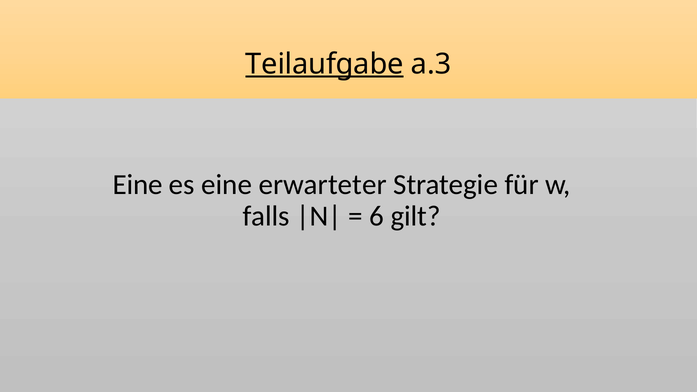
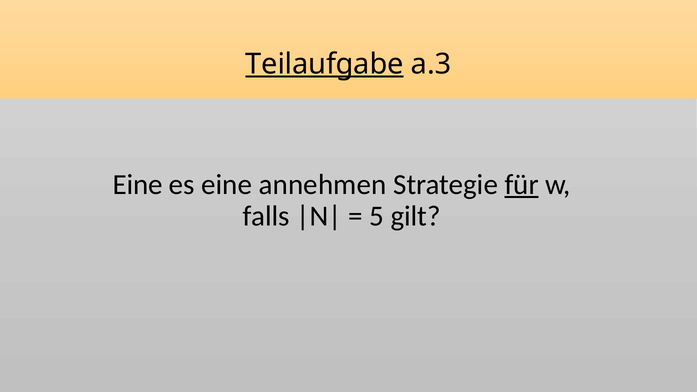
erwarteter: erwarteter -> annehmen (323, 185)
für underline: none -> present (522, 185)
6: 6 -> 5 (377, 216)
